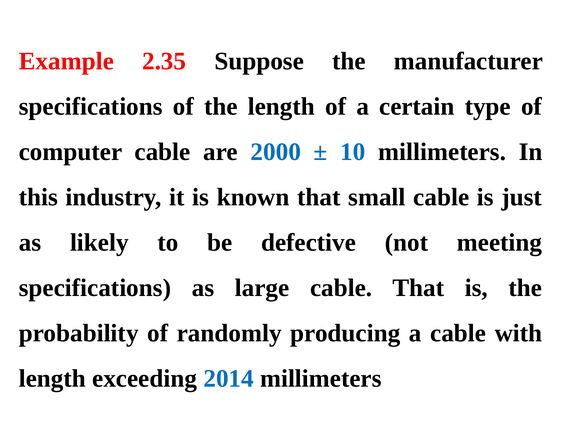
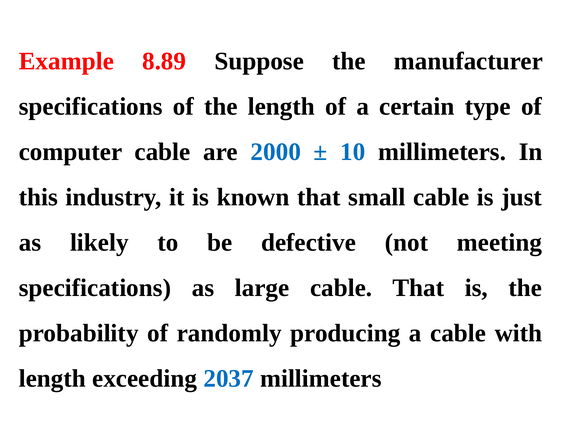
2.35: 2.35 -> 8.89 (164, 61)
2014: 2014 -> 2037 (229, 378)
